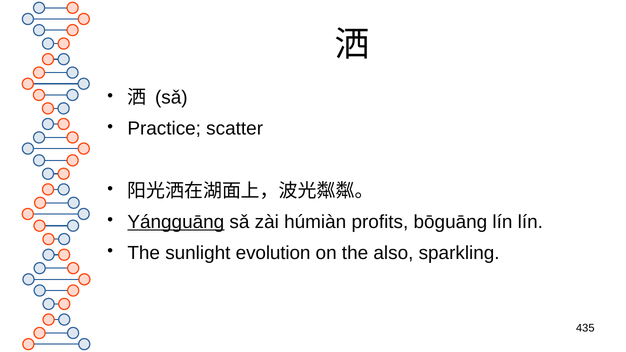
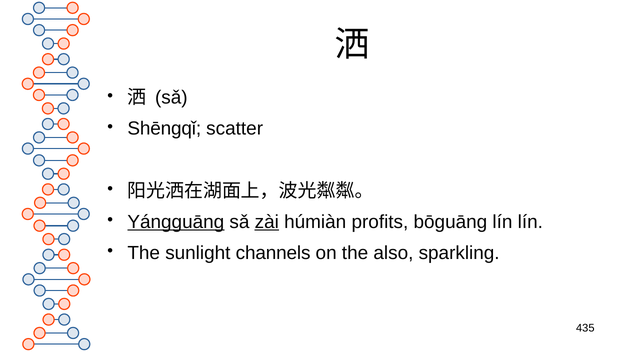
Practice: Practice -> Shēngqǐ (164, 129)
zài underline: none -> present (267, 222)
evolution: evolution -> channels (273, 253)
